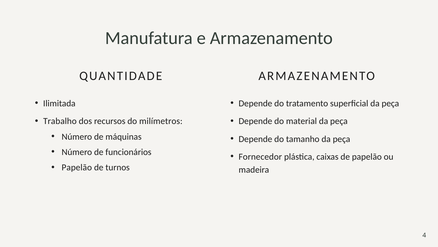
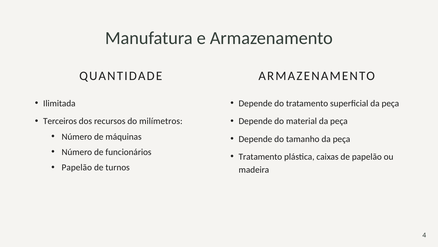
Trabalho: Trabalho -> Terceiros (60, 121)
Fornecedor: Fornecedor -> Tratamento (260, 156)
